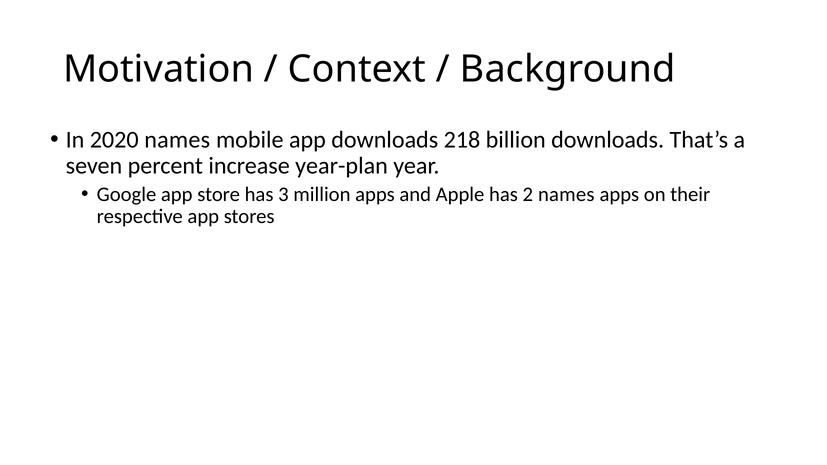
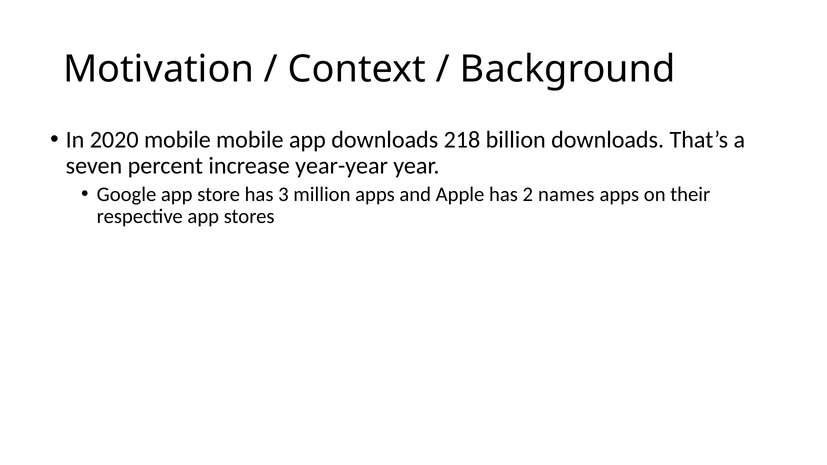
2020 names: names -> mobile (177, 140)
year-plan: year-plan -> year-year (342, 166)
